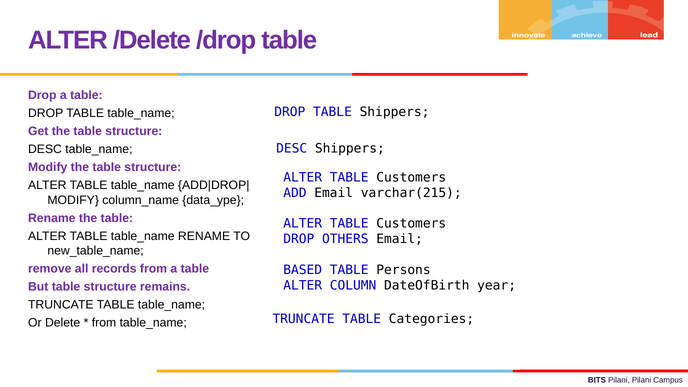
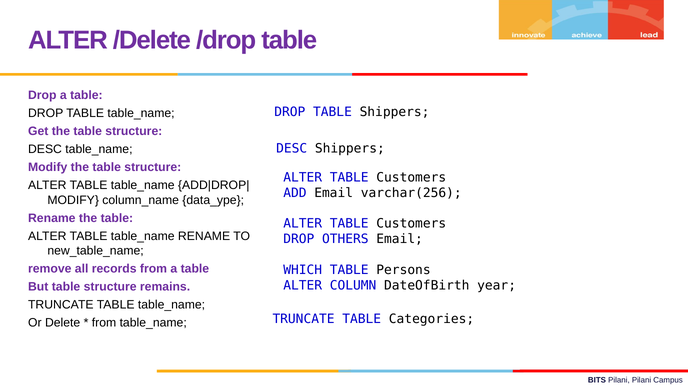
varchar(215: varchar(215 -> varchar(256 (411, 193)
BASED: BASED -> WHICH (303, 270)
